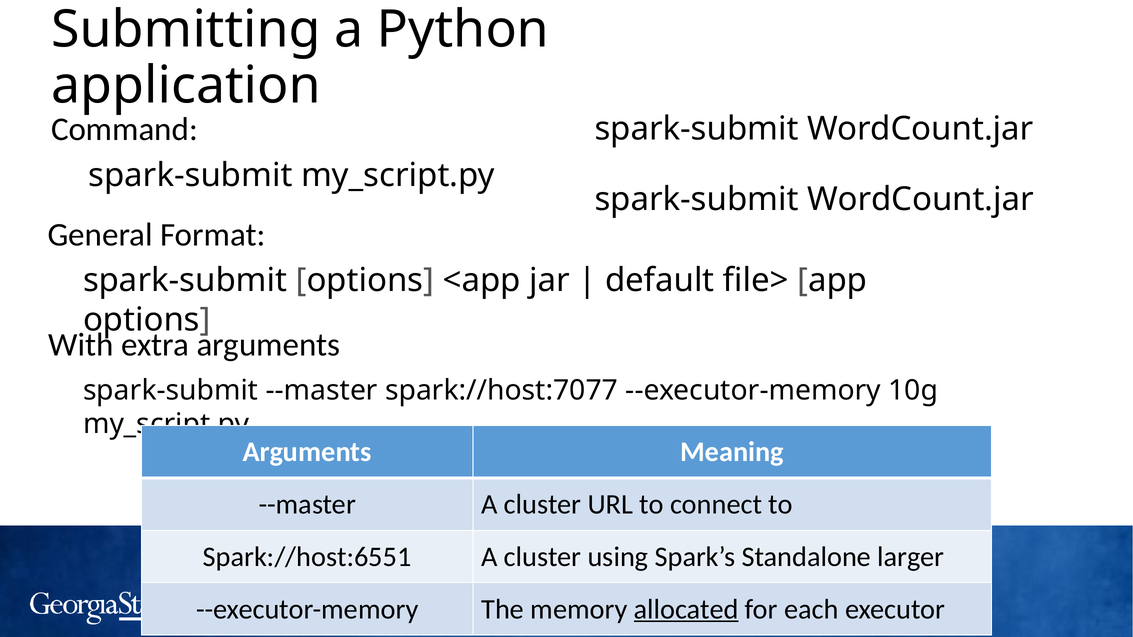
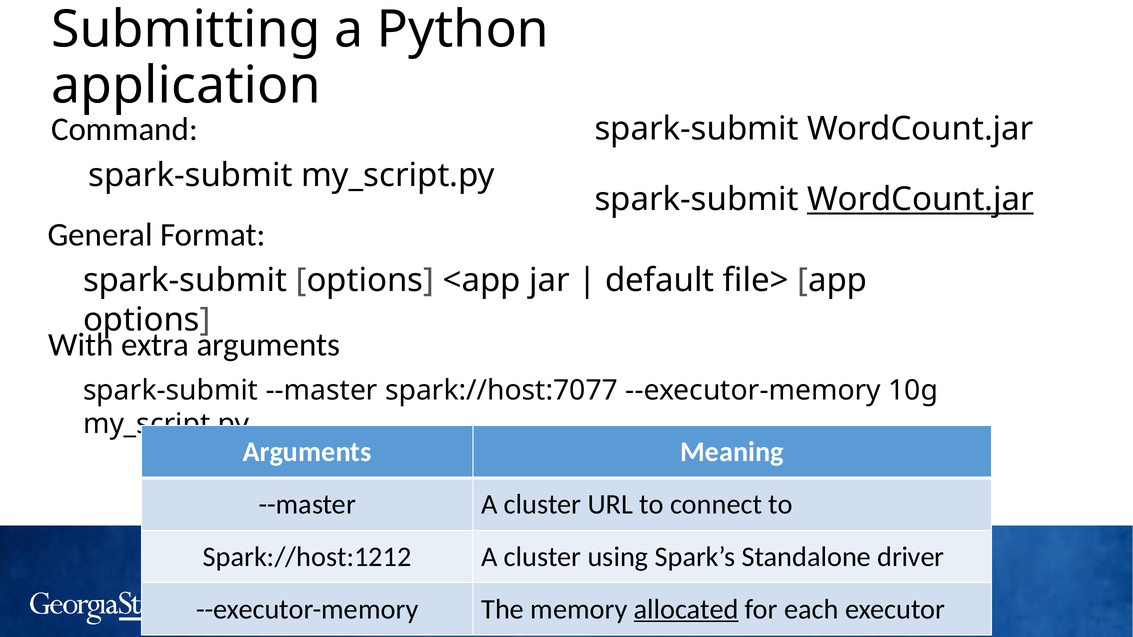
WordCount.jar underline: none -> present (920, 199)
Spark://host:6551: Spark://host:6551 -> Spark://host:1212 (307, 557)
larger: larger -> driver (911, 557)
